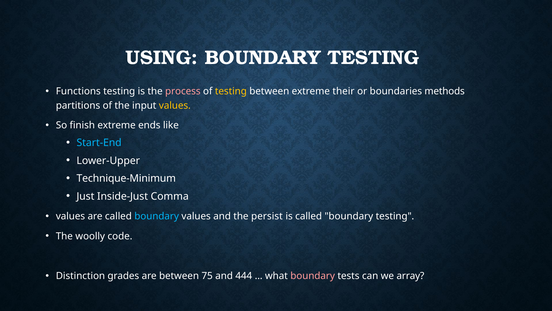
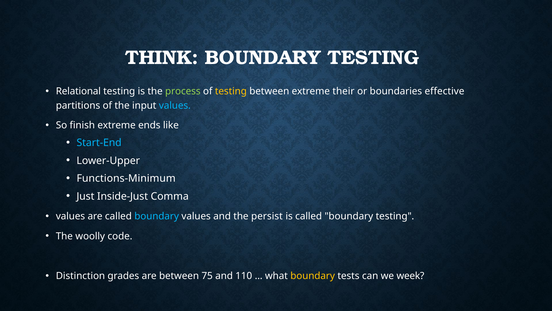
USING: USING -> THINK (162, 57)
Functions: Functions -> Relational (78, 91)
process colour: pink -> light green (183, 91)
methods: methods -> effective (444, 91)
values colour: yellow -> light blue (175, 105)
Technique-Minimum: Technique-Minimum -> Functions-Minimum (126, 178)
444: 444 -> 110 (244, 276)
boundary colour: pink -> yellow (313, 276)
array: array -> week (410, 276)
